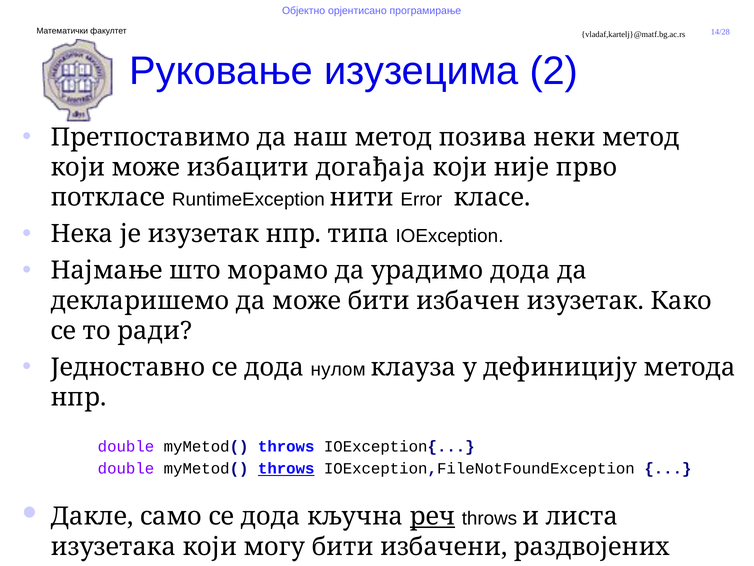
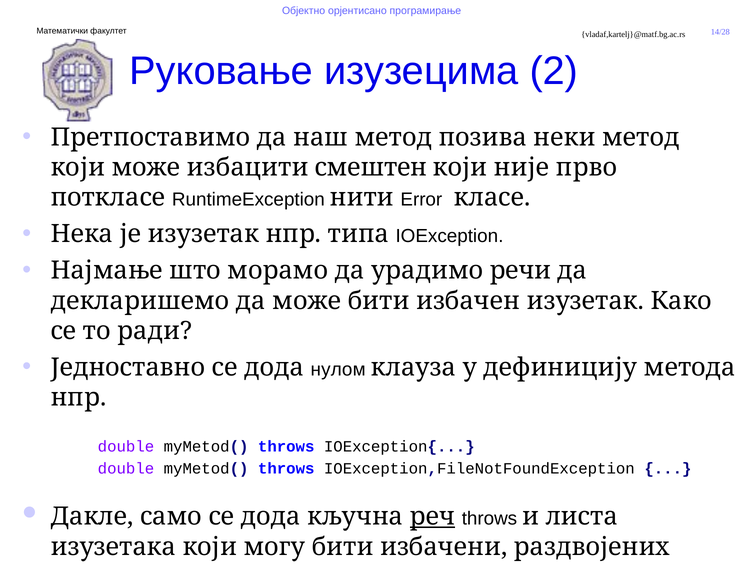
догађаја: догађаја -> смештен (371, 167)
урадимо дода: дода -> речи (521, 270)
throws underline: present -> none (286, 468)
